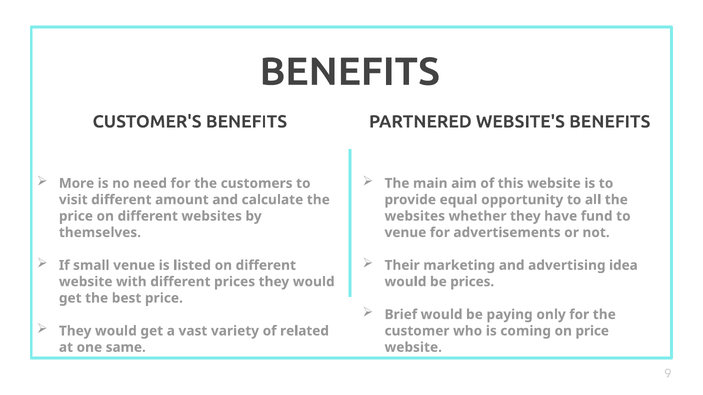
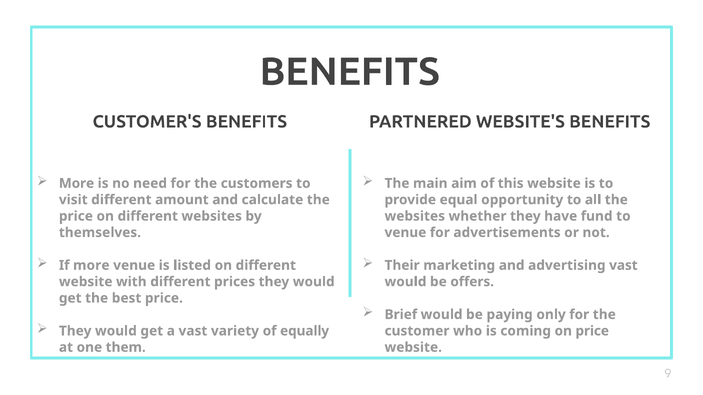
If small: small -> more (91, 266)
advertising idea: idea -> vast (623, 266)
be prices: prices -> offers (472, 282)
related: related -> equally (305, 331)
same: same -> them (126, 348)
